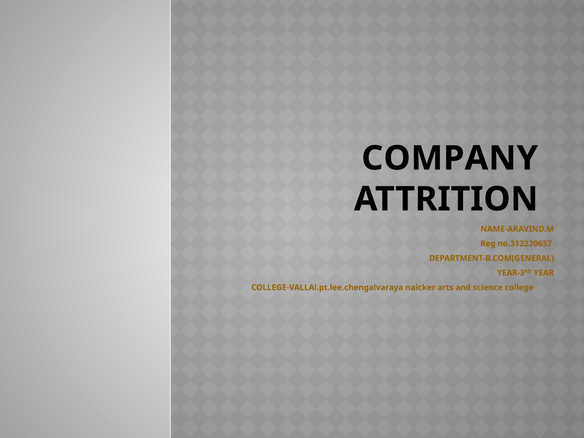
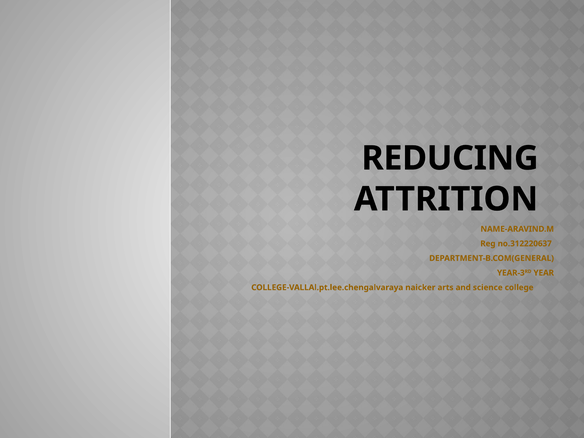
COMPANY: COMPANY -> REDUCING (450, 158)
